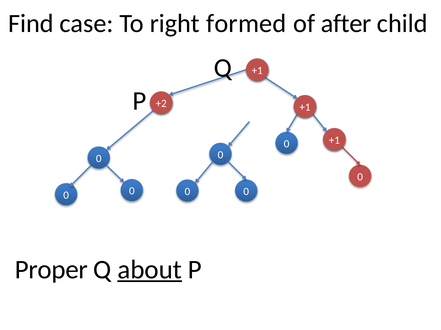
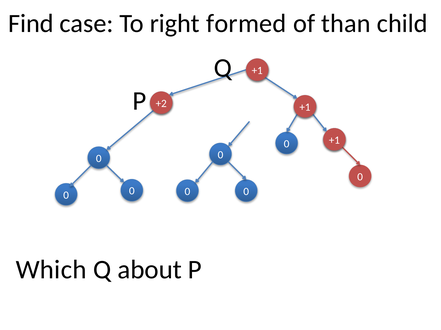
after: after -> than (346, 23)
Proper: Proper -> Which (51, 270)
about underline: present -> none (150, 270)
